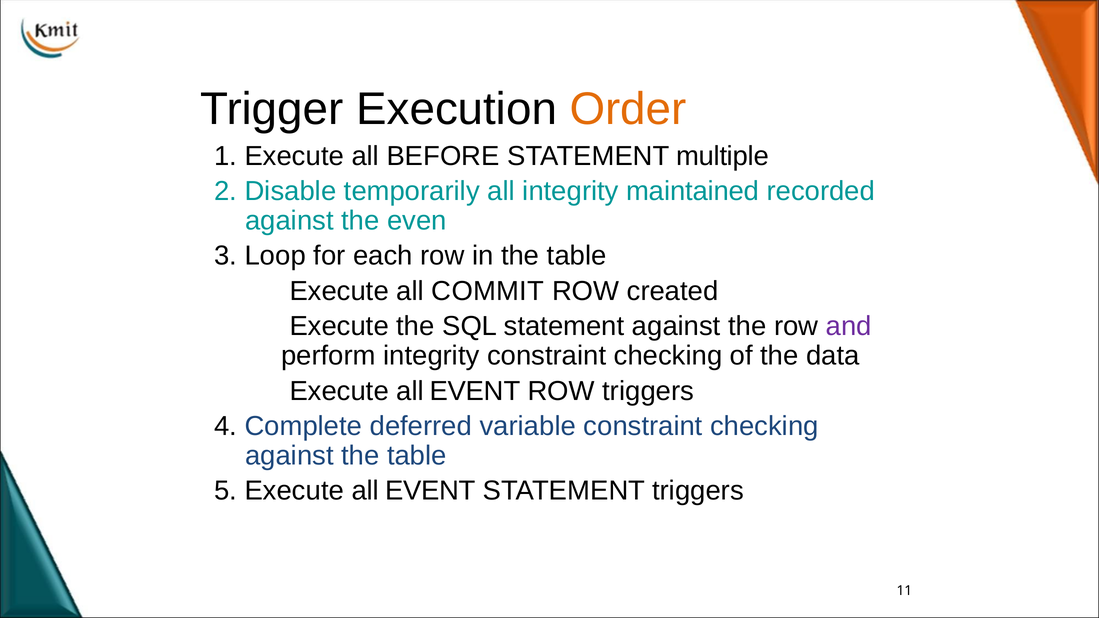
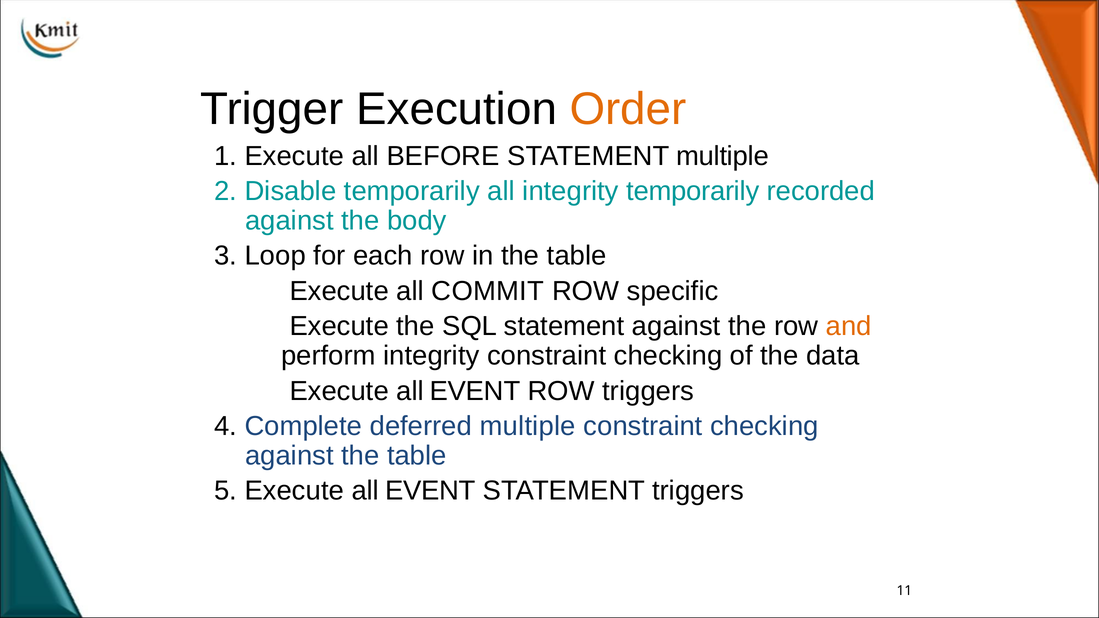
integrity maintained: maintained -> temporarily (693, 191)
even: even -> body (417, 221)
created: created -> specific (673, 291)
and colour: purple -> orange (849, 326)
deferred variable: variable -> multiple (528, 426)
